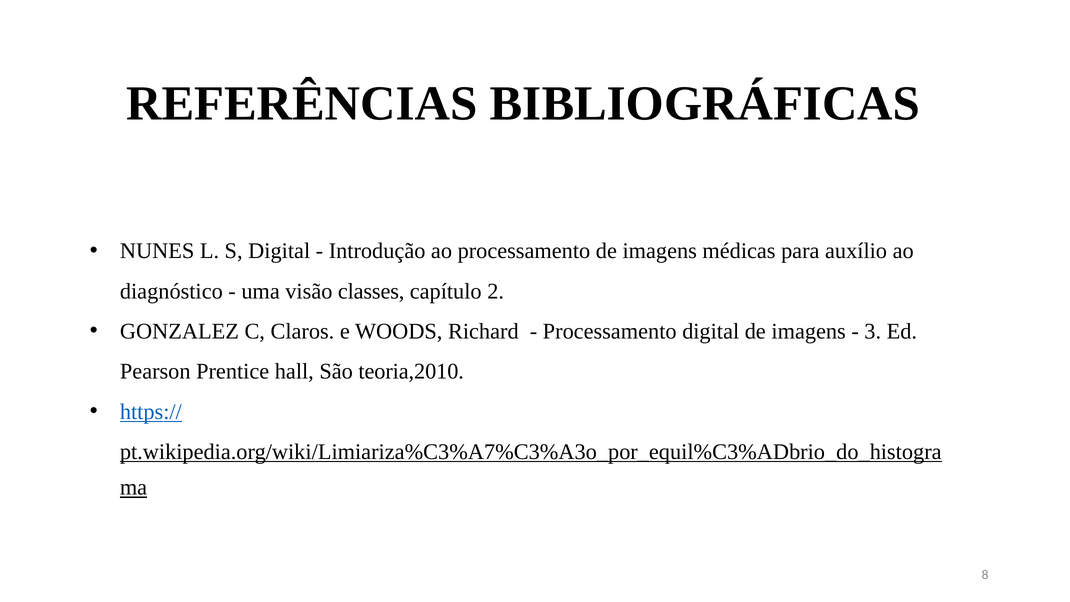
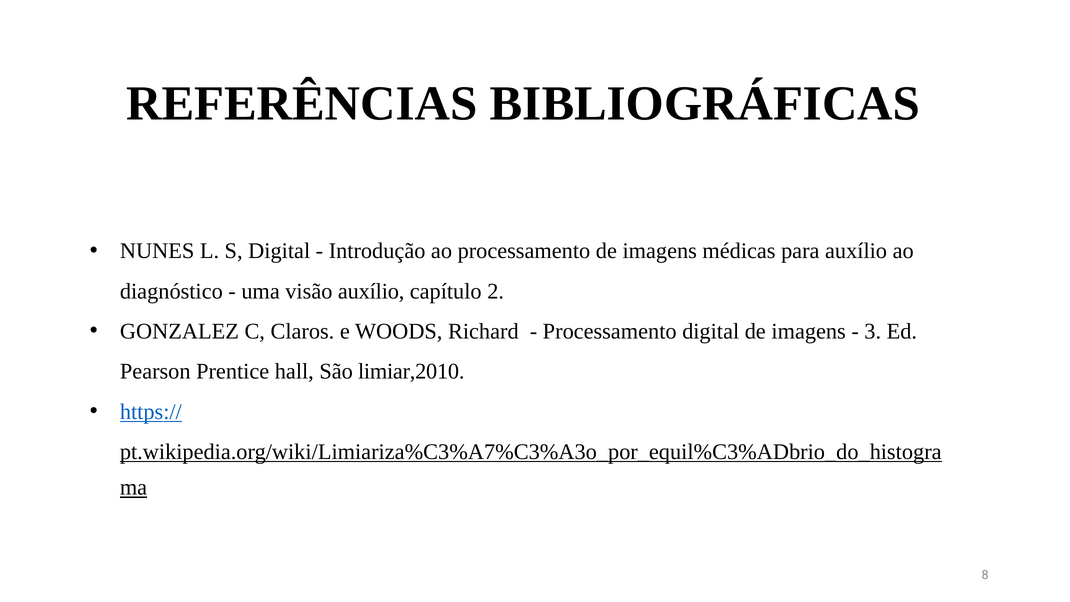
visão classes: classes -> auxílio (371, 291)
teoria,2010: teoria,2010 -> limiar,2010 (411, 371)
